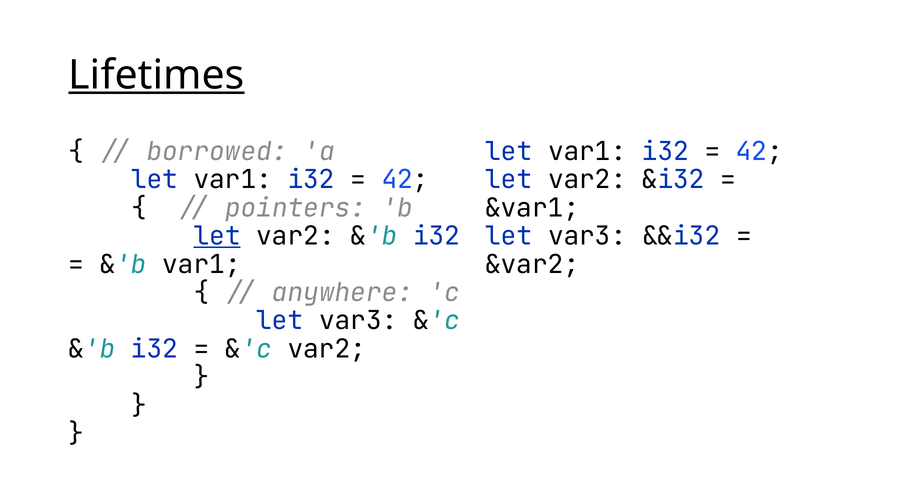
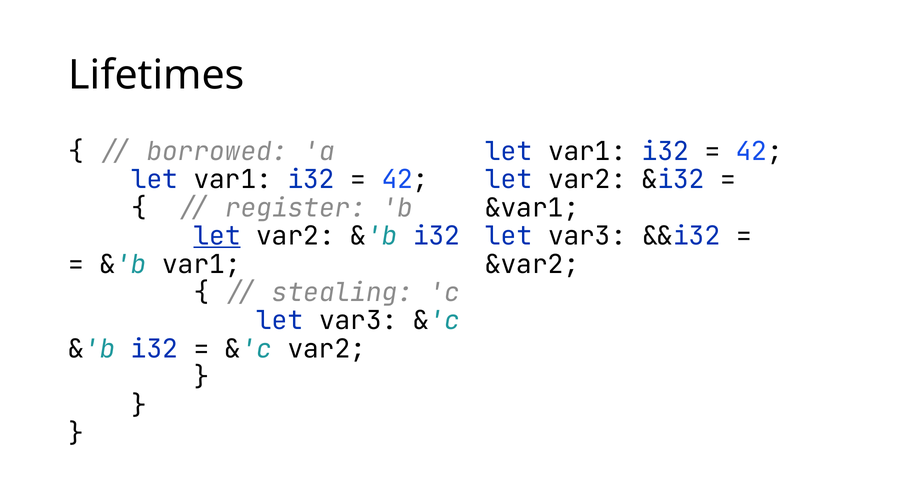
Lifetimes underline: present -> none (156, 75)
pointers: pointers -> register (296, 208)
anywhere: anywhere -> stealing (343, 293)
